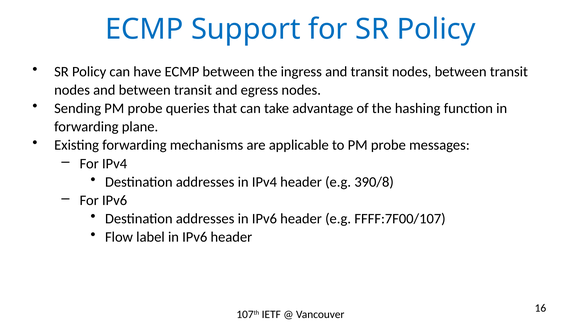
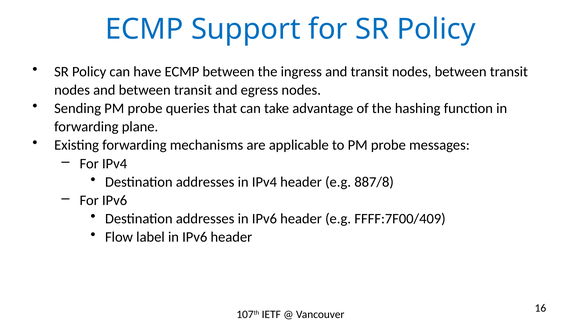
390/8: 390/8 -> 887/8 (374, 182)
FFFF:7F00/107: FFFF:7F00/107 -> FFFF:7F00/409 (400, 219)
